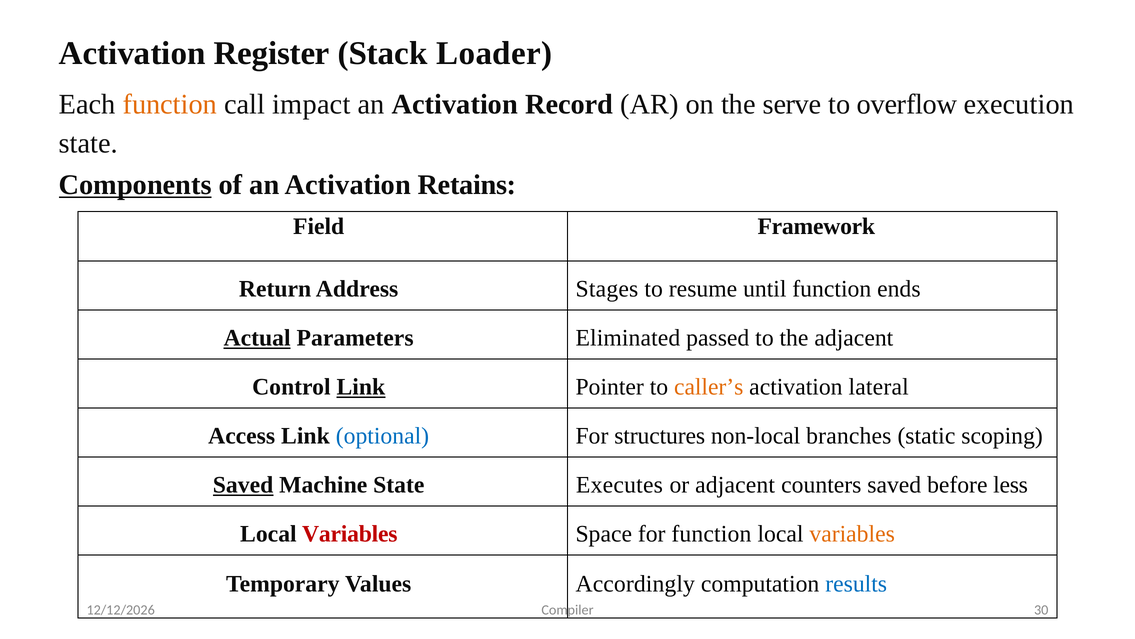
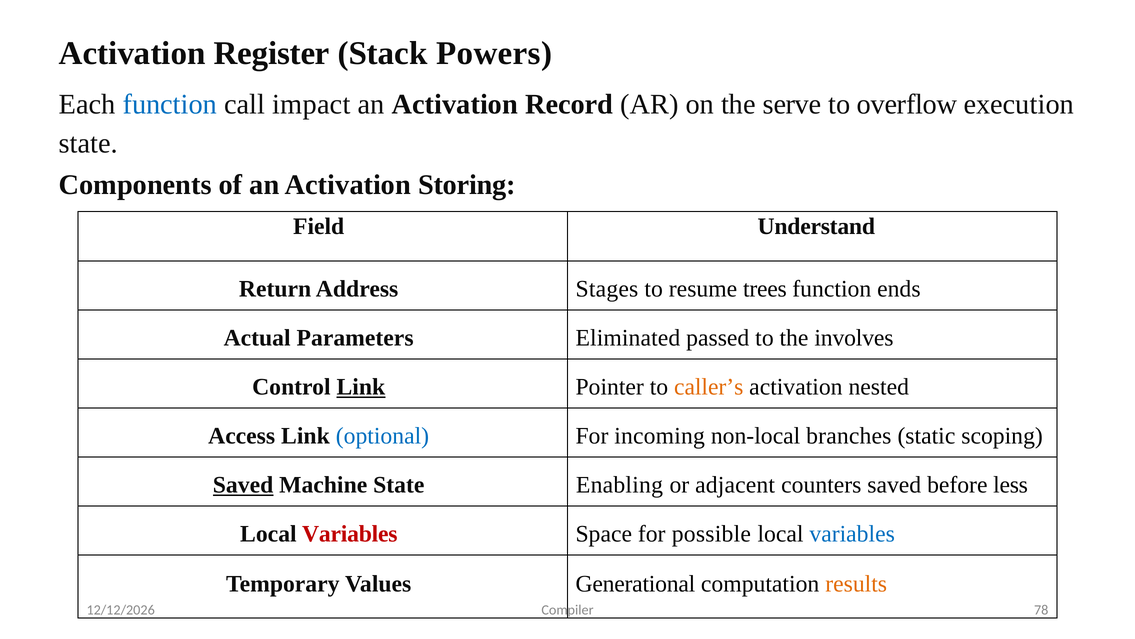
Loader: Loader -> Powers (494, 53)
function colour: orange -> blue (170, 104)
Components underline: present -> none (135, 185)
Retains: Retains -> Storing (467, 185)
Framework: Framework -> Understand (816, 226)
until: until -> trees (765, 289)
Actual underline: present -> none (257, 338)
the adjacent: adjacent -> involves (854, 338)
lateral: lateral -> nested (879, 387)
structures: structures -> incoming (660, 436)
Executes: Executes -> Enabling (619, 485)
for function: function -> possible (711, 534)
variables colour: orange -> blue (852, 534)
Accordingly: Accordingly -> Generational (635, 583)
results colour: blue -> orange (856, 583)
30: 30 -> 78 (1041, 610)
